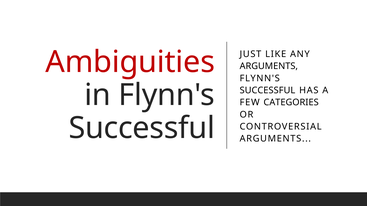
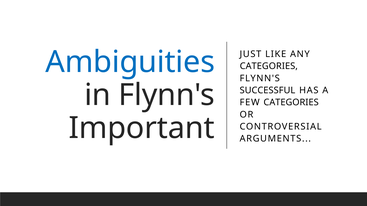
Ambiguities colour: red -> blue (130, 62)
ARGUMENTS: ARGUMENTS -> CATEGORIES (269, 66)
Successful: Successful -> Important (142, 128)
